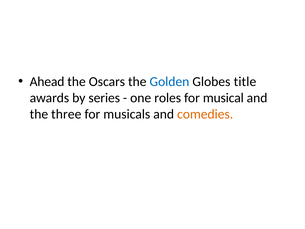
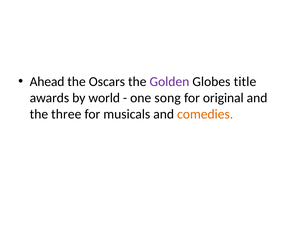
Golden colour: blue -> purple (169, 81)
series: series -> world (104, 98)
roles: roles -> song (168, 98)
musical: musical -> original (223, 98)
